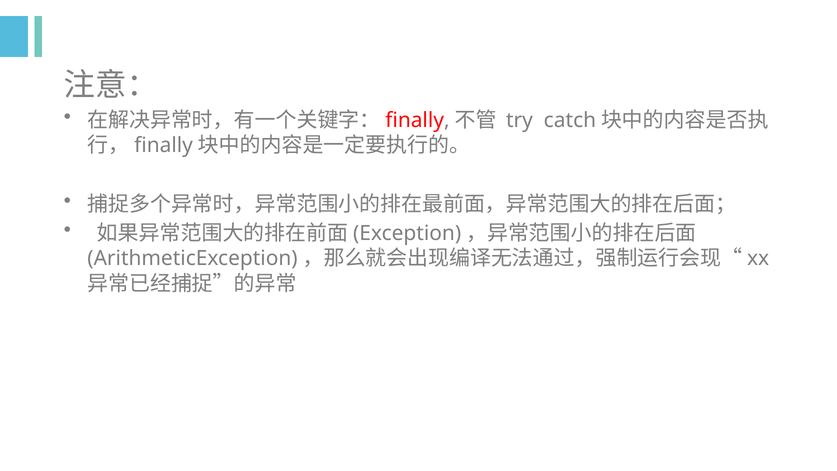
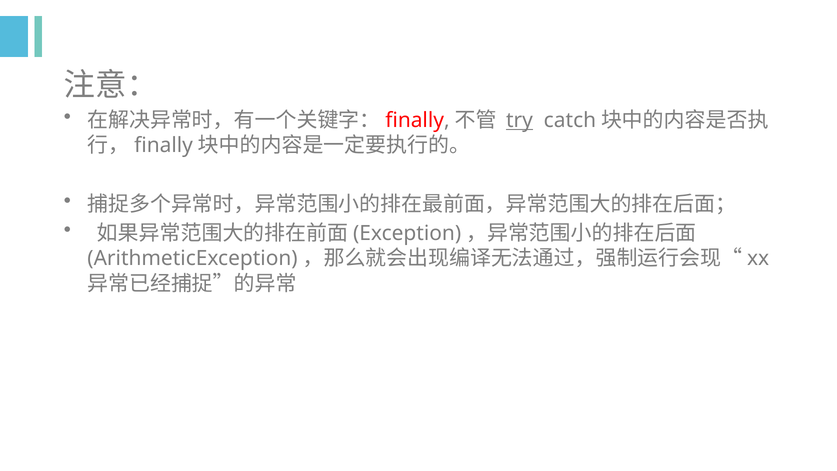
try underline: none -> present (519, 120)
